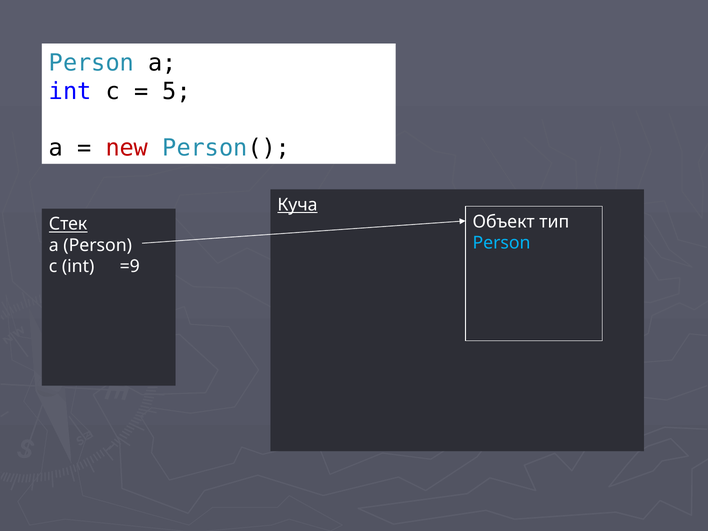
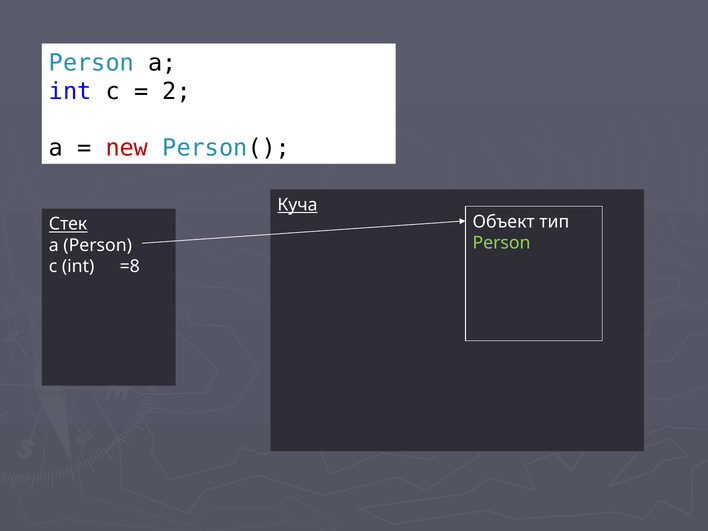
5: 5 -> 2 (177, 91)
Person colour: light blue -> light green (502, 243)
=9: =9 -> =8 (130, 267)
